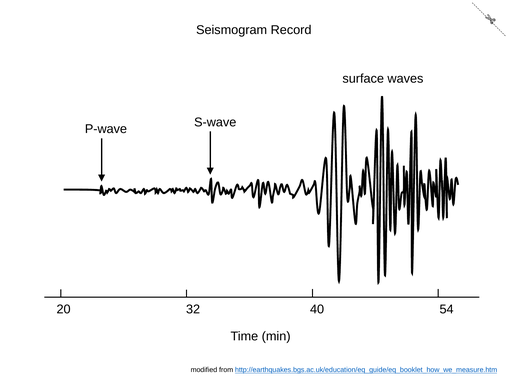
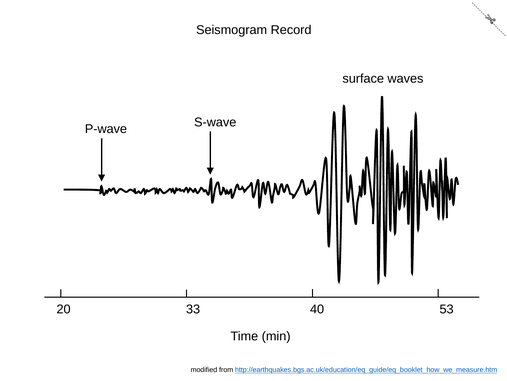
32: 32 -> 33 (193, 309)
54: 54 -> 53 (447, 309)
